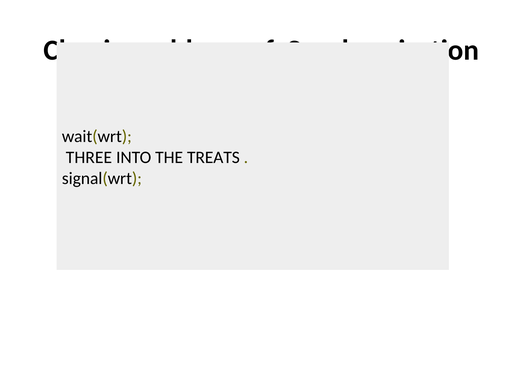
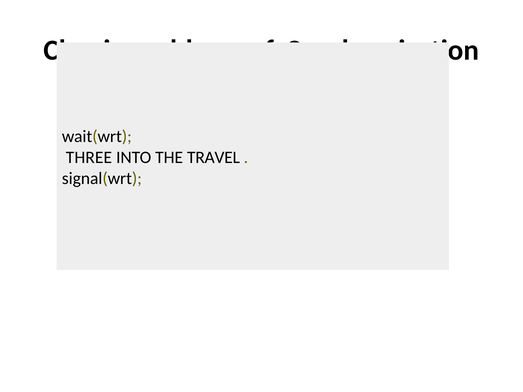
TREATS: TREATS -> TRAVEL (213, 158)
